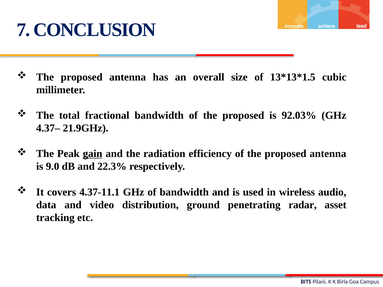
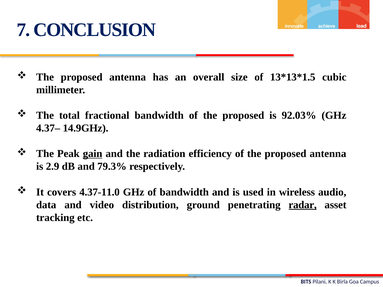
21.9GHz: 21.9GHz -> 14.9GHz (86, 128)
9.0: 9.0 -> 2.9 (53, 167)
22.3%: 22.3% -> 79.3% (112, 167)
4.37-11.1: 4.37-11.1 -> 4.37-11.0 (100, 192)
radar underline: none -> present (303, 205)
